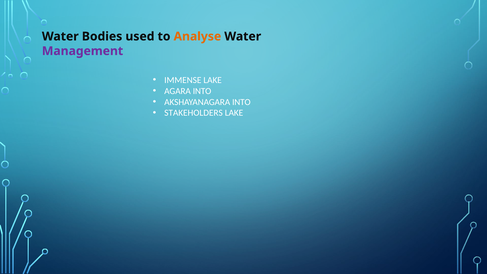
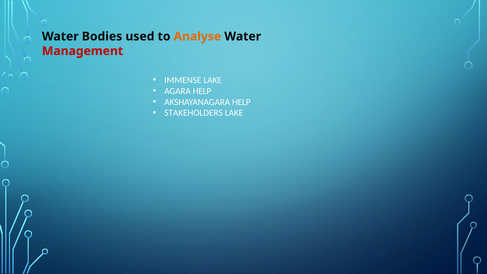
Management colour: purple -> red (83, 51)
AGARA INTO: INTO -> HELP (202, 91)
AKSHAYANAGARA INTO: INTO -> HELP (241, 102)
